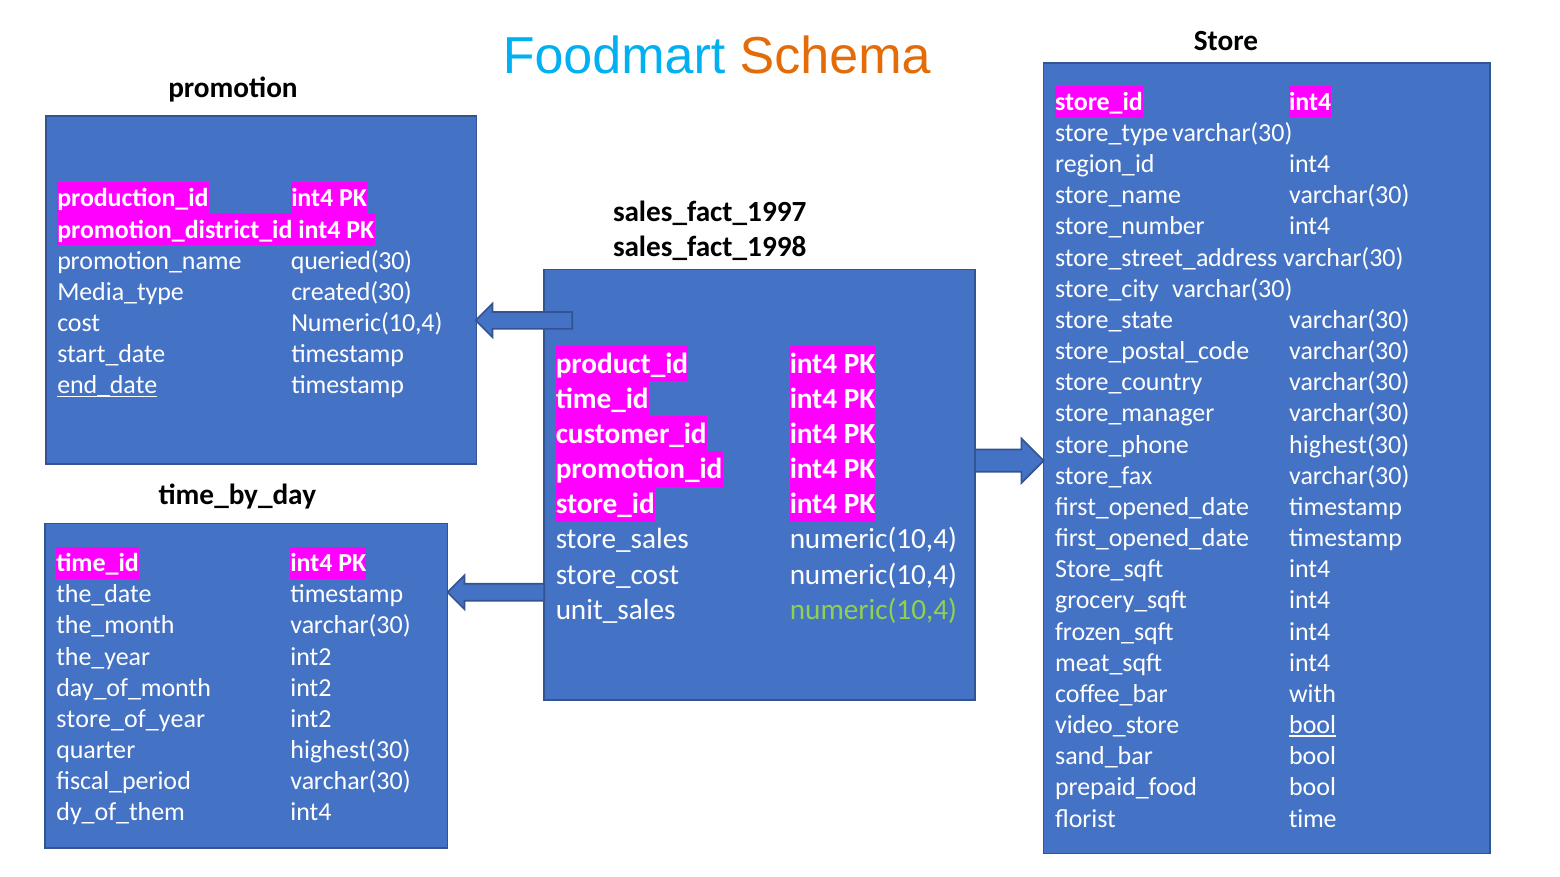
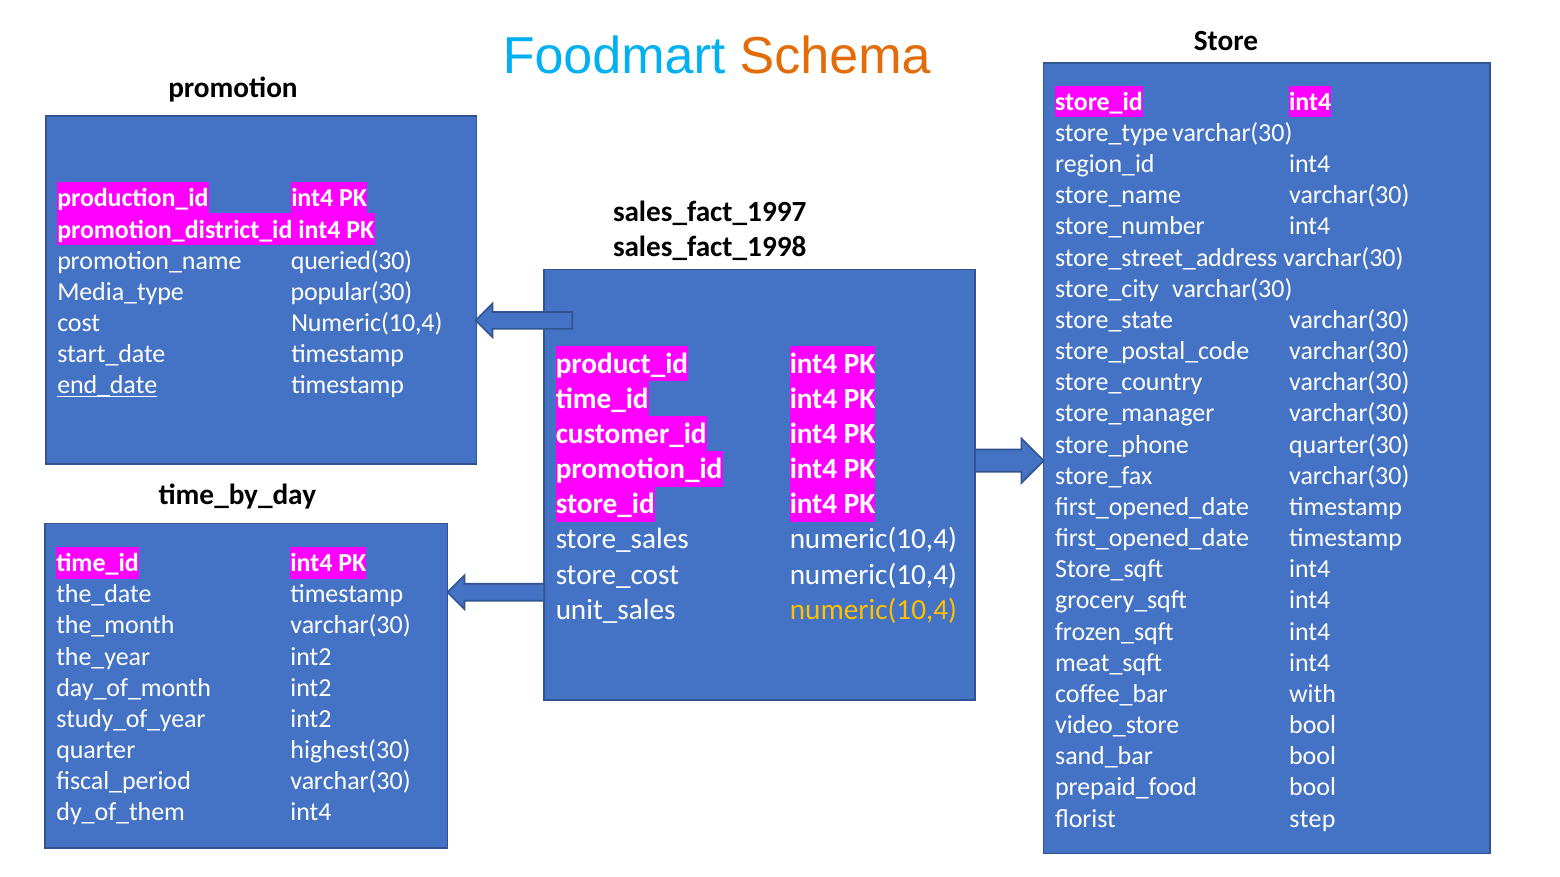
created(30: created(30 -> popular(30 (351, 292)
store_phone highest(30: highest(30 -> quarter(30 (1349, 445)
numeric(10,4 colour: light green -> yellow (873, 610)
store_of_year: store_of_year -> study_of_year (131, 719)
bool underline: present -> none (1313, 725)
time: time -> step (1312, 819)
